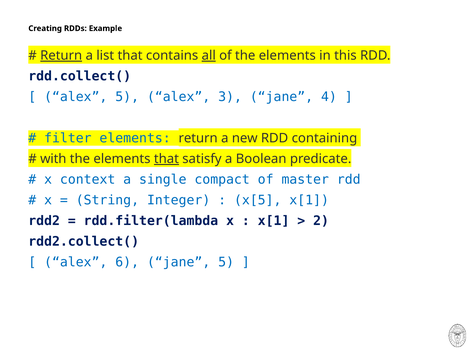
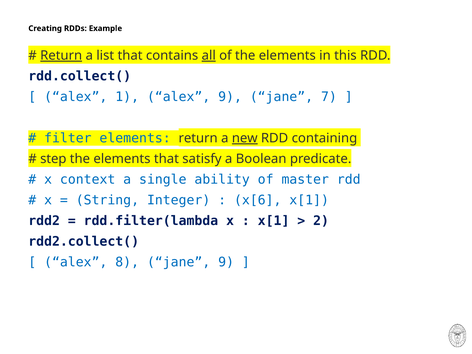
alex 5: 5 -> 1 (127, 97)
alex 3: 3 -> 9 (230, 97)
4: 4 -> 7 (329, 97)
new underline: none -> present (245, 138)
with: with -> step (53, 159)
that underline: present -> none (166, 159)
compact: compact -> ability (222, 179)
x[5: x[5 -> x[6 (258, 200)
6: 6 -> 8 (127, 262)
jane 5: 5 -> 9 (226, 262)
